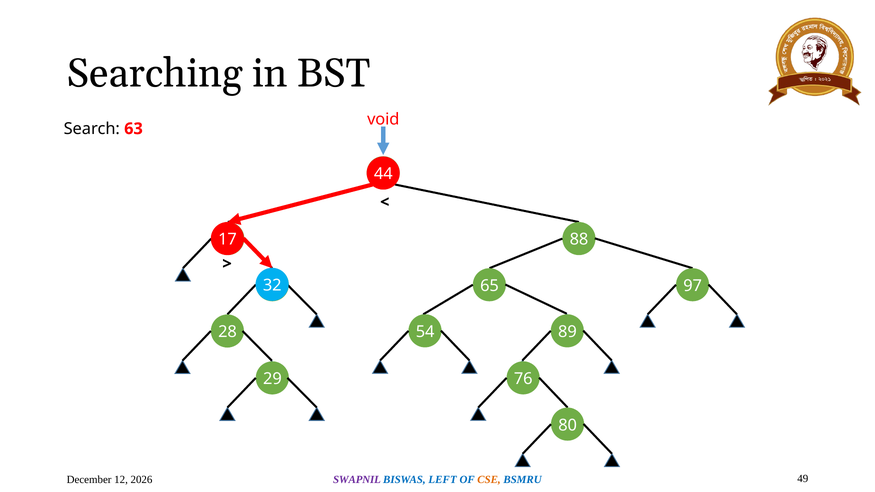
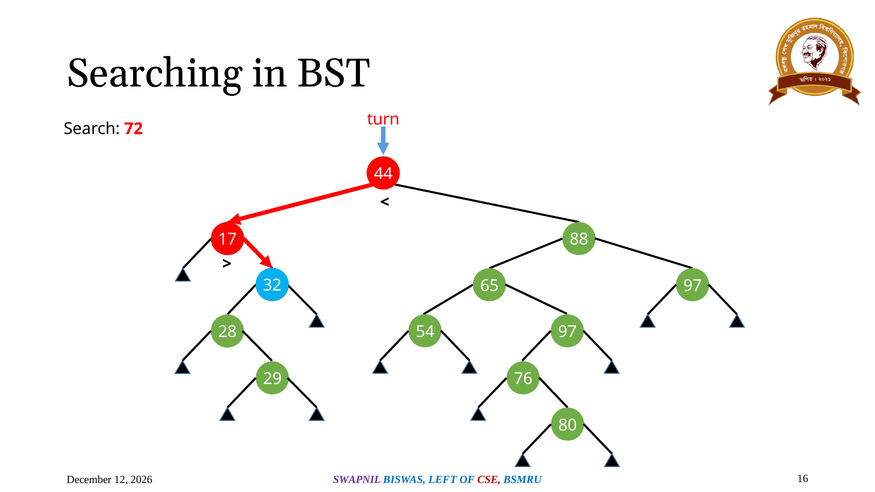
void: void -> turn (383, 119)
63: 63 -> 72 (134, 129)
54 89: 89 -> 97 (567, 332)
CSE colour: orange -> red (489, 480)
49: 49 -> 16 (803, 479)
